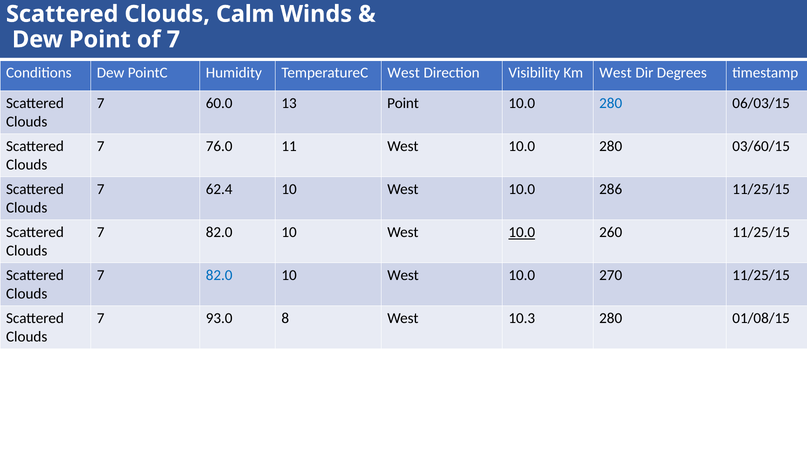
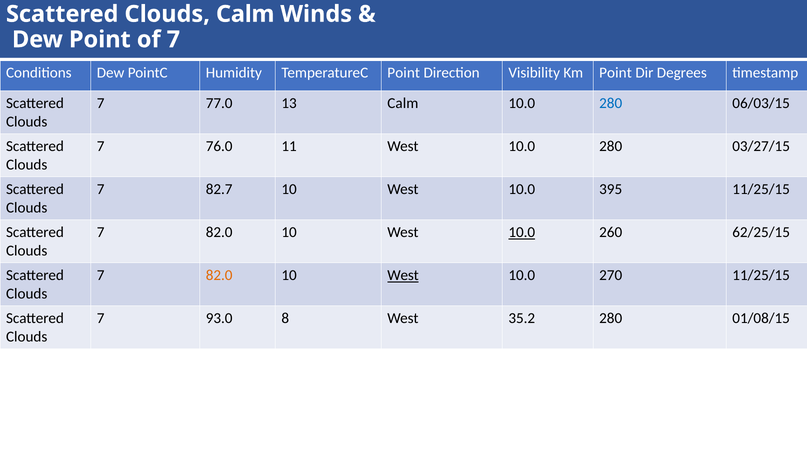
TemperatureC West: West -> Point (404, 73)
Km West: West -> Point (616, 73)
60.0: 60.0 -> 77.0 (219, 103)
13 Point: Point -> Calm (403, 103)
03/60/15: 03/60/15 -> 03/27/15 (761, 146)
62.4: 62.4 -> 82.7 (219, 189)
286: 286 -> 395 (611, 189)
260 11/25/15: 11/25/15 -> 62/25/15 (761, 232)
82.0 colour: blue -> orange (219, 275)
West underline: none -> present (403, 275)
10.3: 10.3 -> 35.2 (522, 318)
